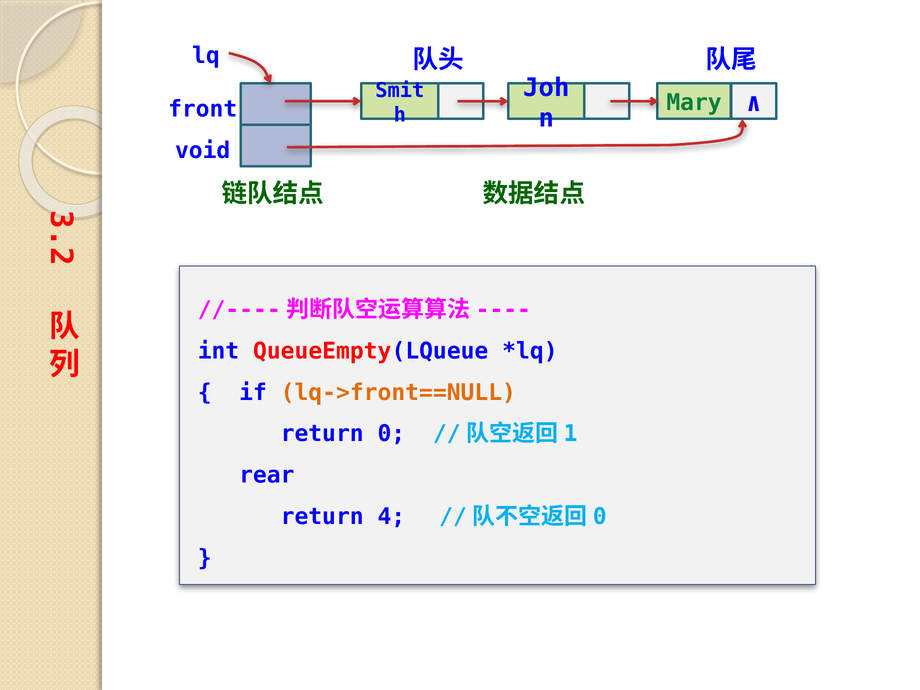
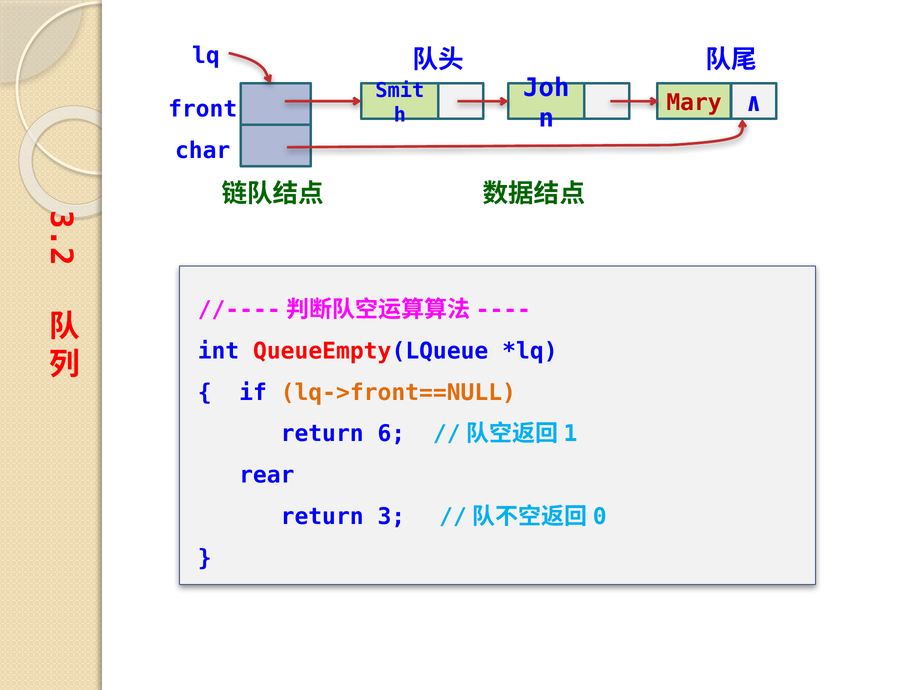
Mary colour: green -> red (694, 103)
void: void -> char (203, 151)
0: 0 -> 6 (391, 434)
return 4: 4 -> 3 (391, 517)
